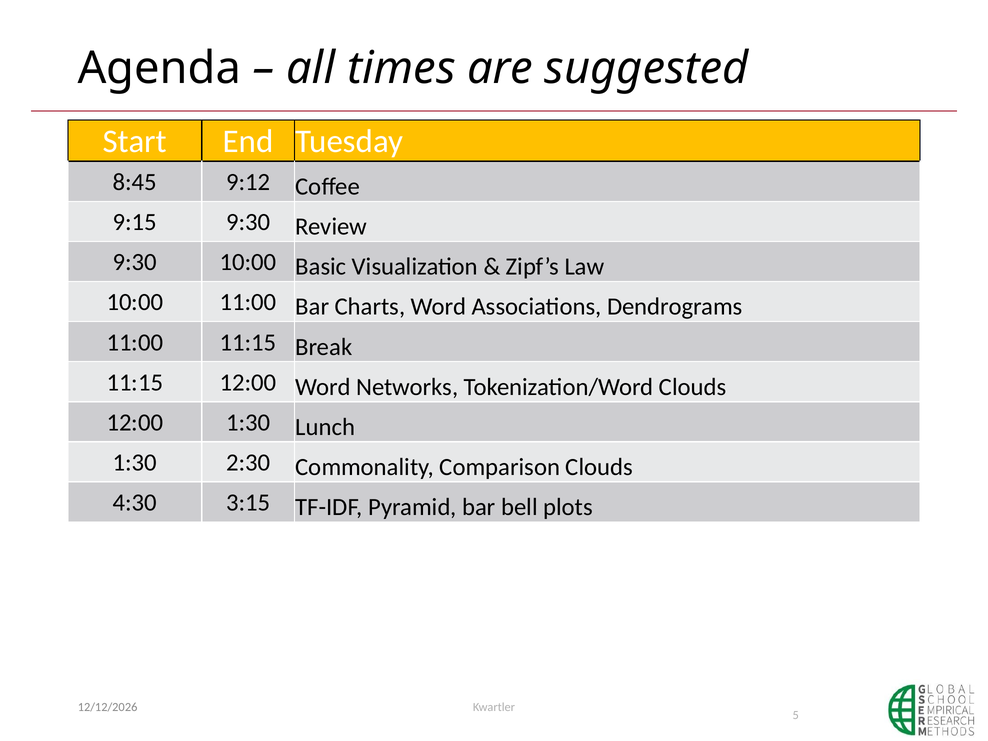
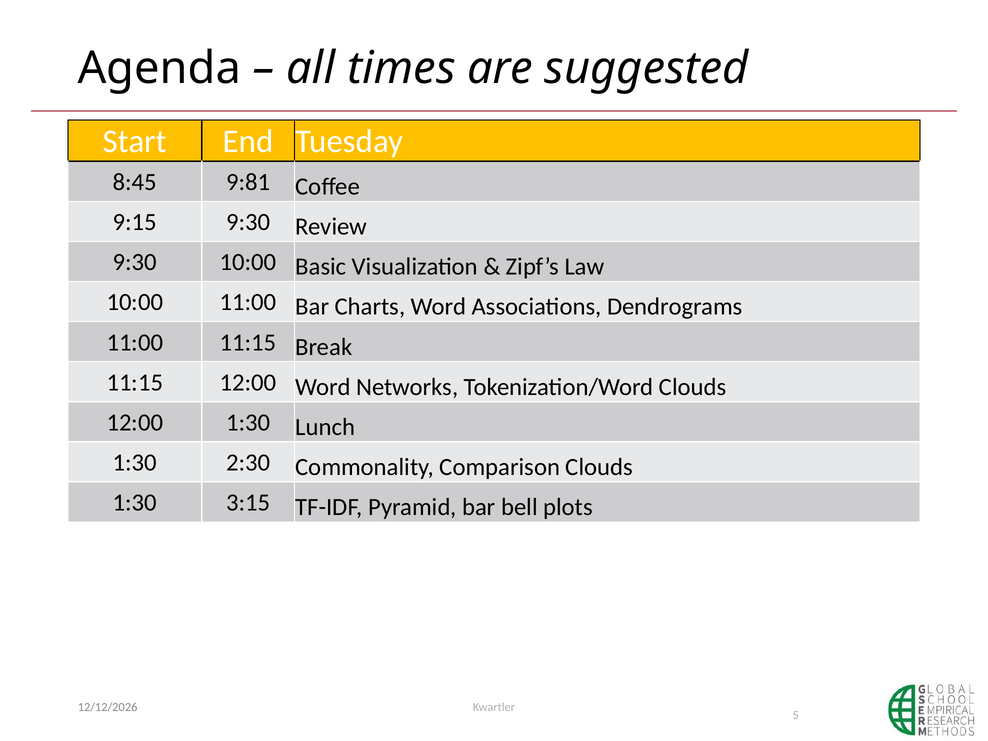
9:12: 9:12 -> 9:81 (248, 182)
4:30: 4:30 -> 1:30 (135, 503)
